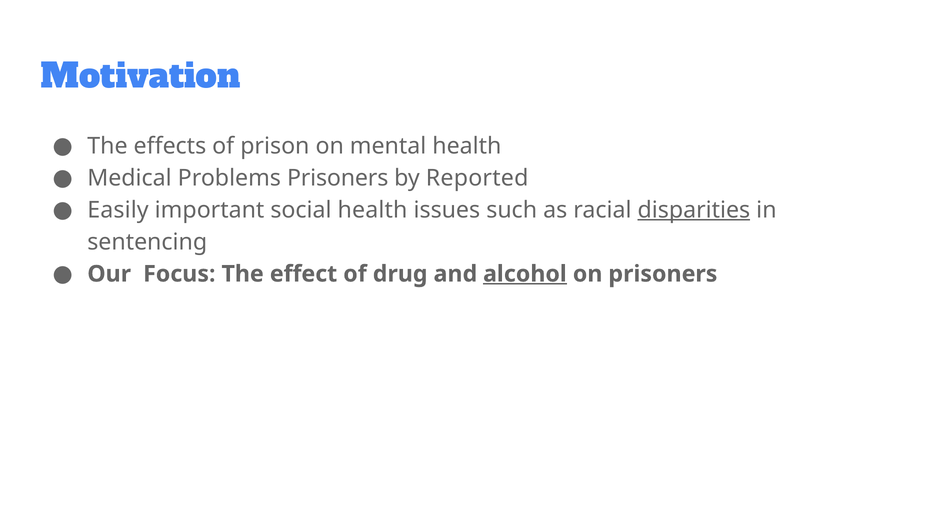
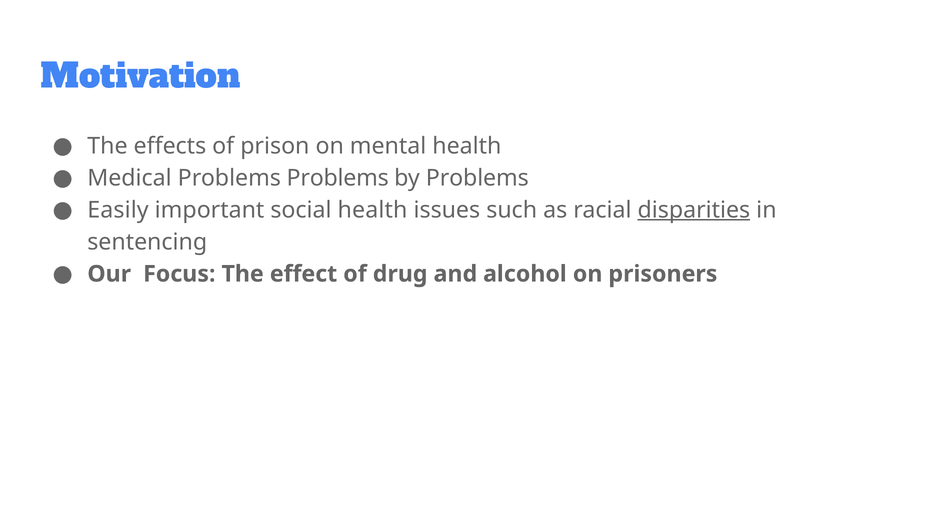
Problems Prisoners: Prisoners -> Problems (338, 178)
by Reported: Reported -> Problems (477, 178)
alcohol underline: present -> none (525, 274)
